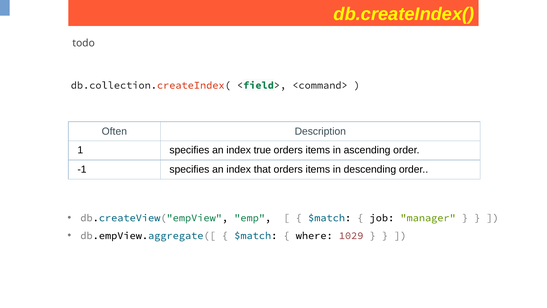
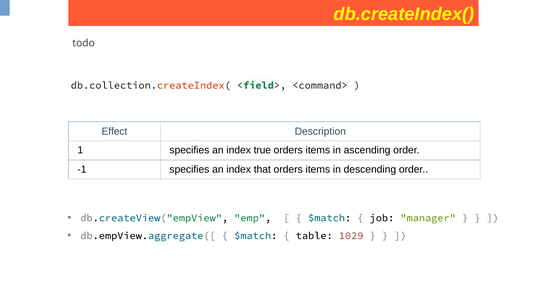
Often: Often -> Effect (114, 131)
where: where -> table (314, 235)
